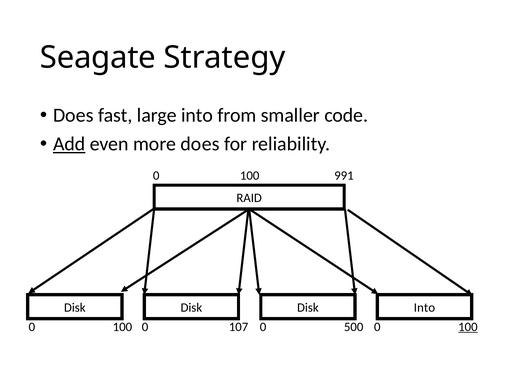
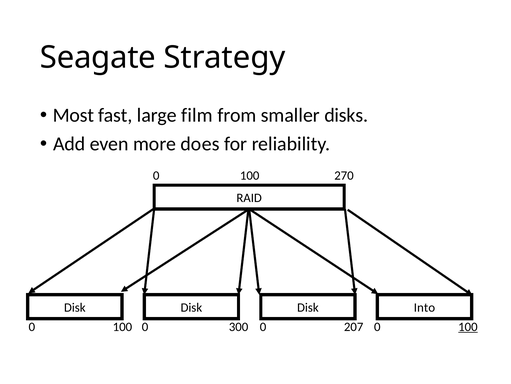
Does: Does -> Most (73, 115)
large into: into -> film (197, 115)
code: code -> disks (346, 115)
Add underline: present -> none (69, 144)
991: 991 -> 270 (344, 175)
107: 107 -> 300 (239, 326)
500: 500 -> 207 (354, 326)
